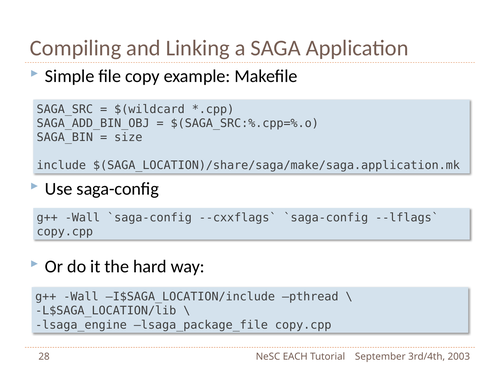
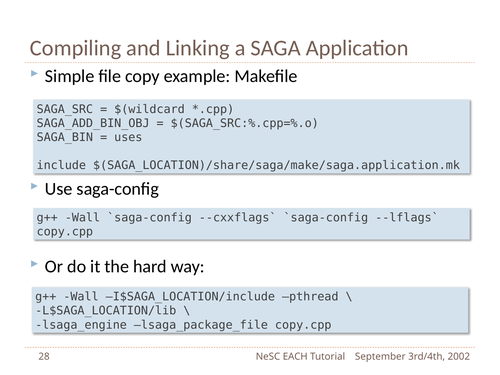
size: size -> uses (128, 137)
2003: 2003 -> 2002 (459, 357)
